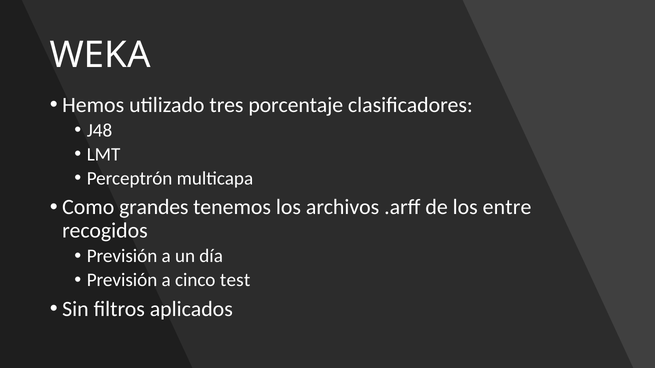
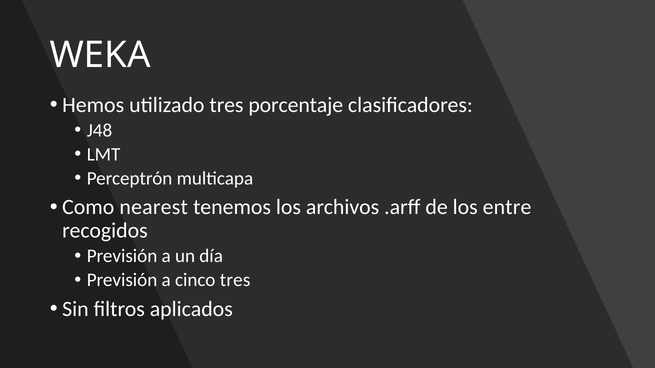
grandes: grandes -> nearest (154, 207)
cinco test: test -> tres (235, 280)
